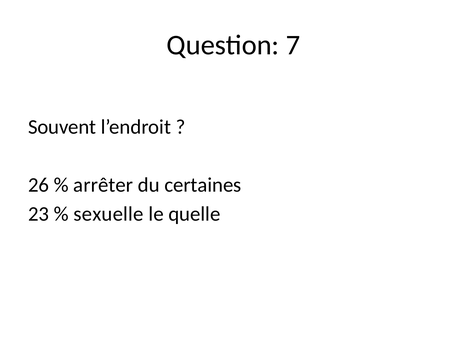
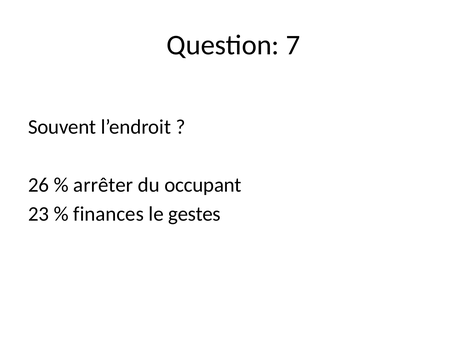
certaines: certaines -> occupant (203, 185)
sexuelle: sexuelle -> finances (109, 214)
quelle: quelle -> gestes (194, 214)
